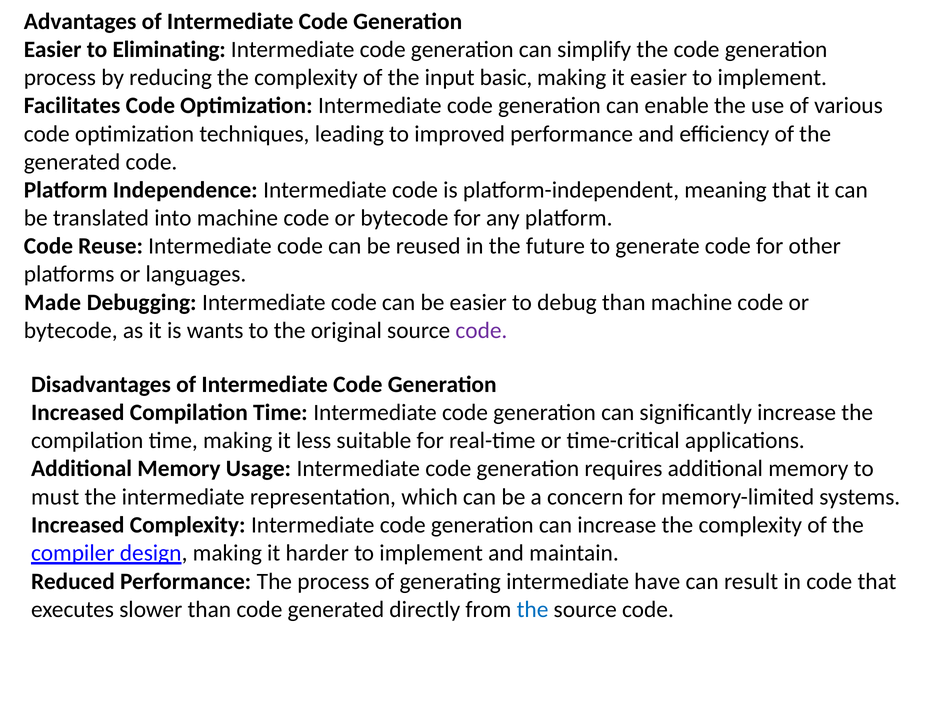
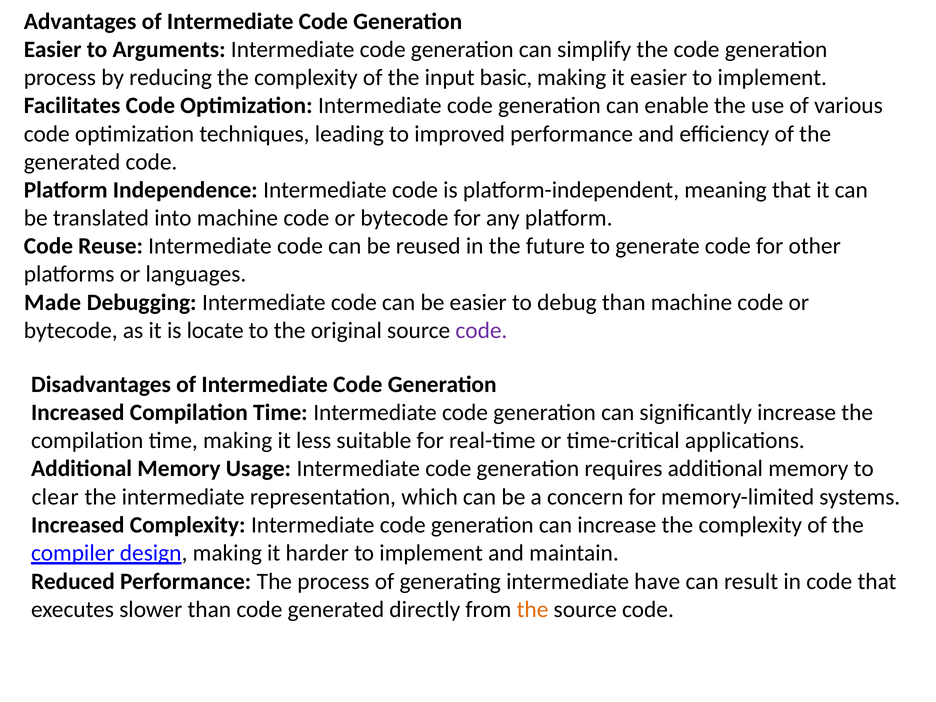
Eliminating: Eliminating -> Arguments (169, 50)
wants: wants -> locate (215, 330)
must: must -> clear (55, 497)
the colour: blue -> orange (533, 610)
